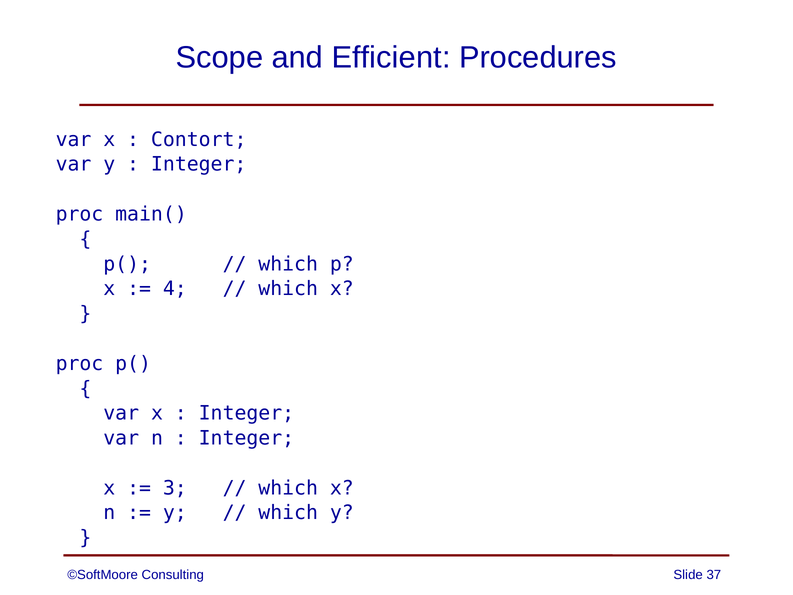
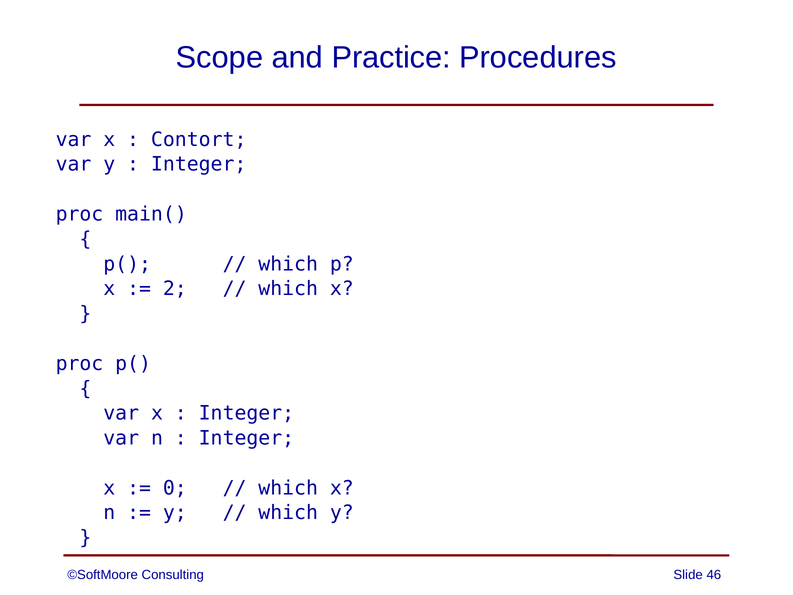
Efficient: Efficient -> Practice (391, 58)
4: 4 -> 2 (175, 289)
3: 3 -> 0 (175, 488)
37: 37 -> 46 (714, 575)
